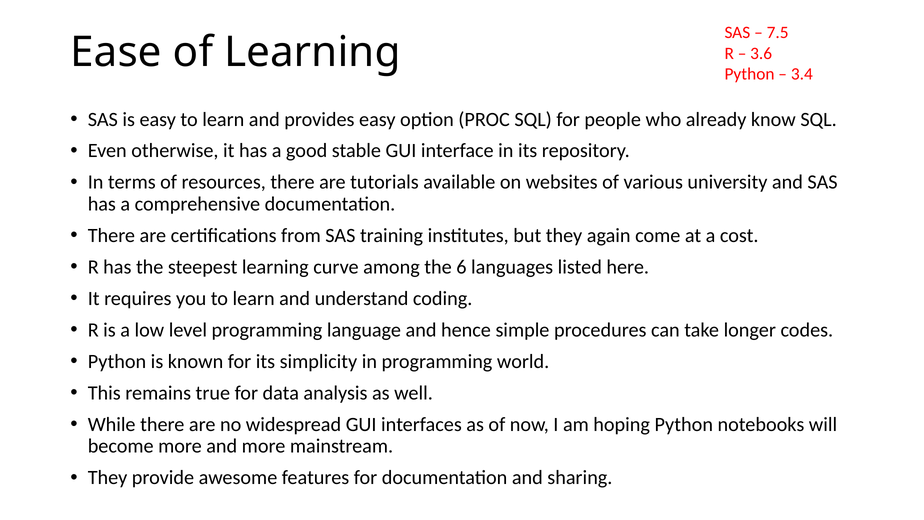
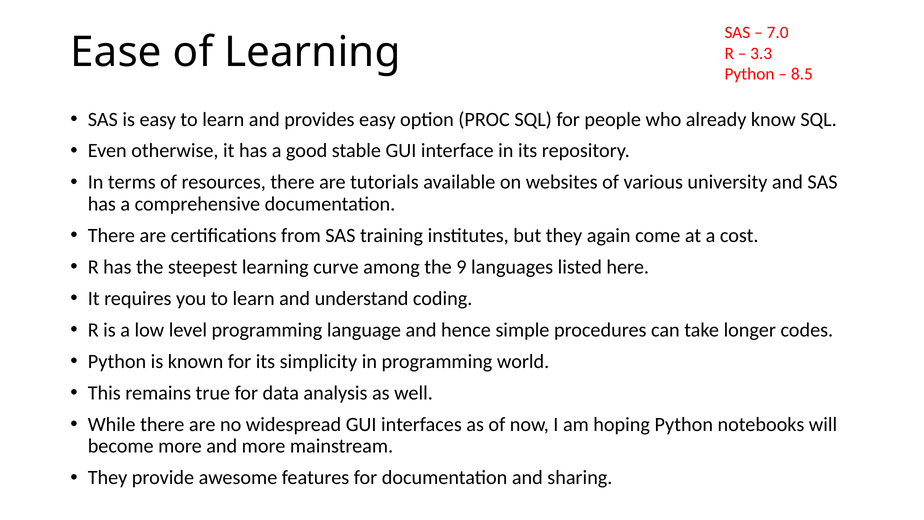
7.5: 7.5 -> 7.0 (778, 33)
3.6: 3.6 -> 3.3 (761, 53)
3.4: 3.4 -> 8.5 (802, 74)
6: 6 -> 9 (461, 267)
